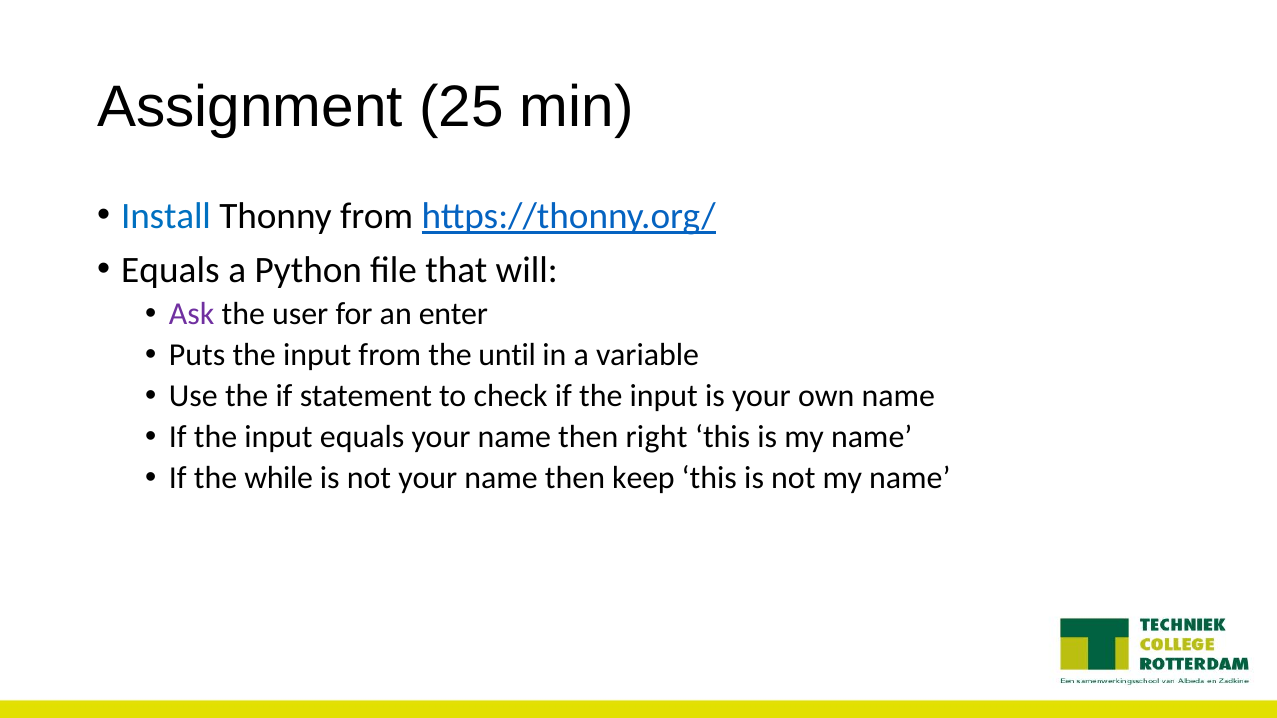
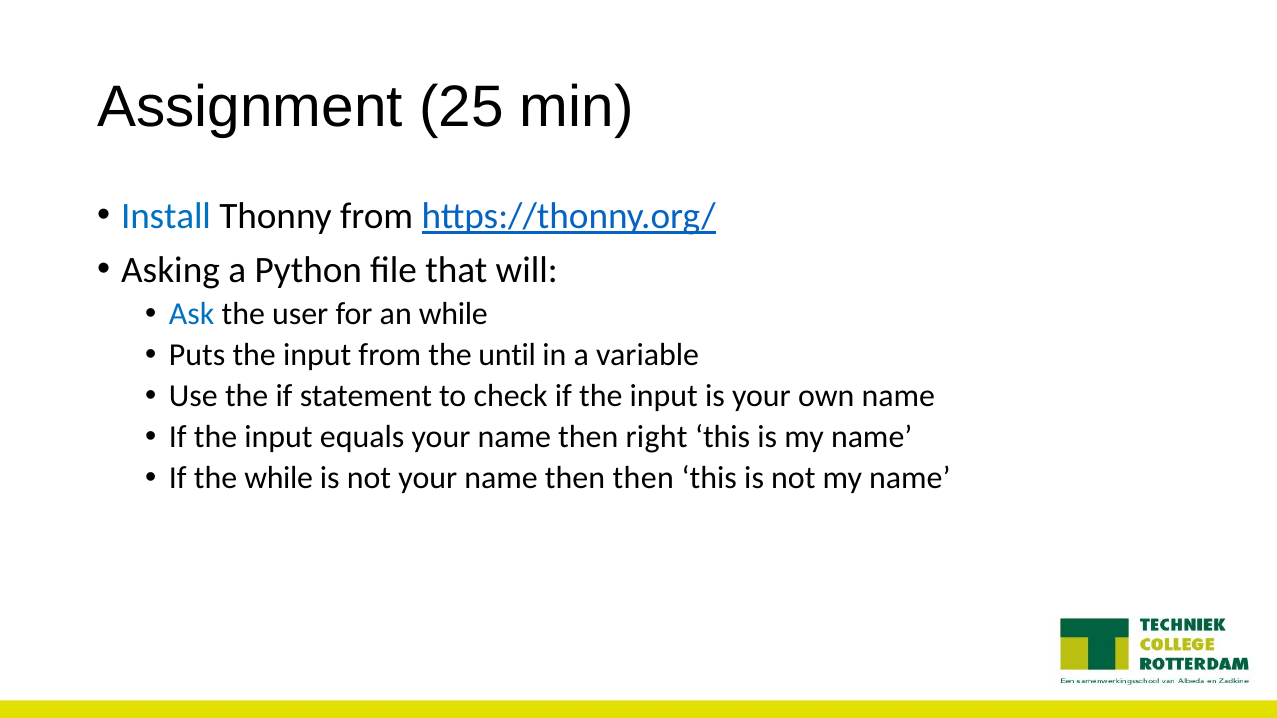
Equals: Equals -> Asking (170, 270)
Ask colour: purple -> blue (192, 314)
an enter: enter -> while (453, 314)
then keep: keep -> then (643, 479)
